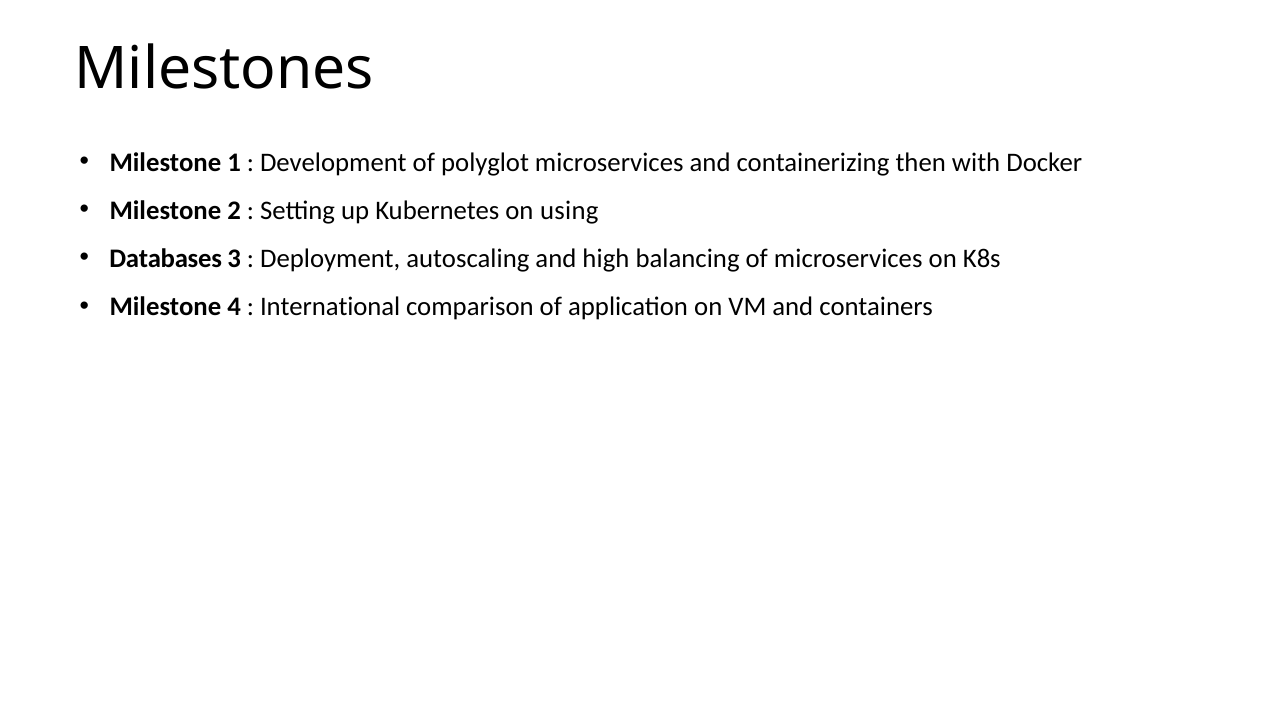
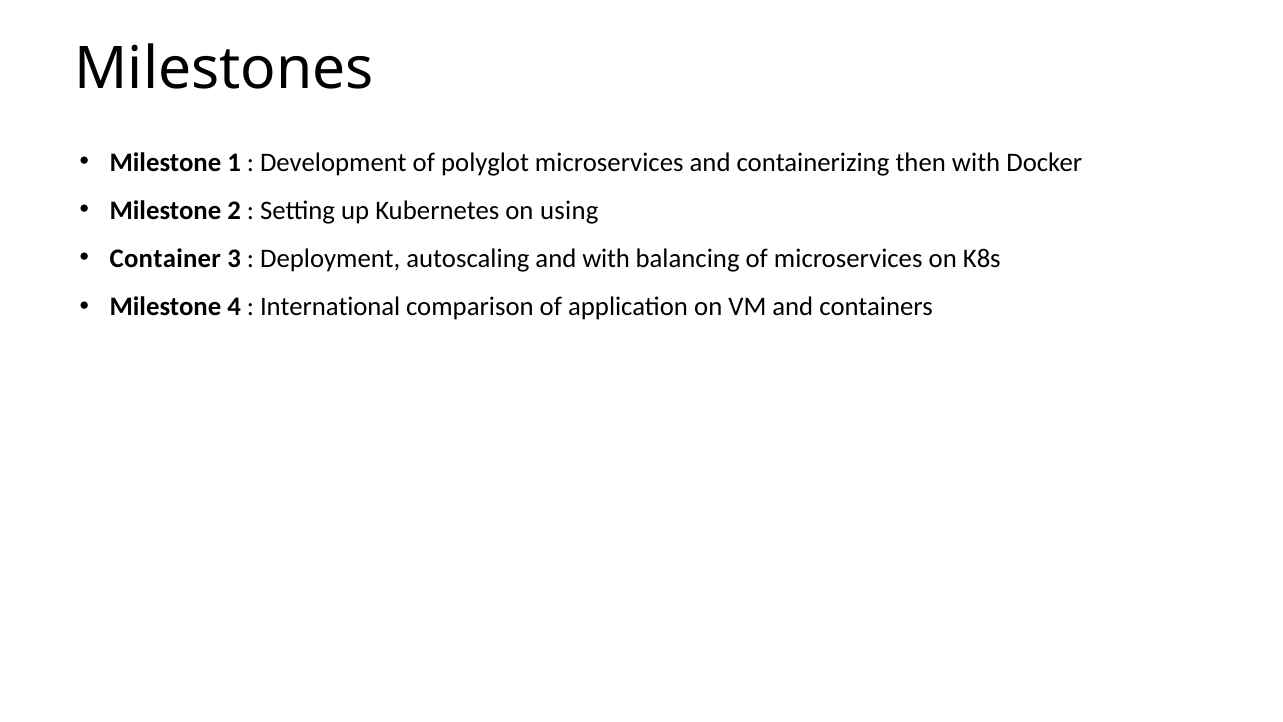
Databases: Databases -> Container (165, 258)
and high: high -> with (606, 258)
